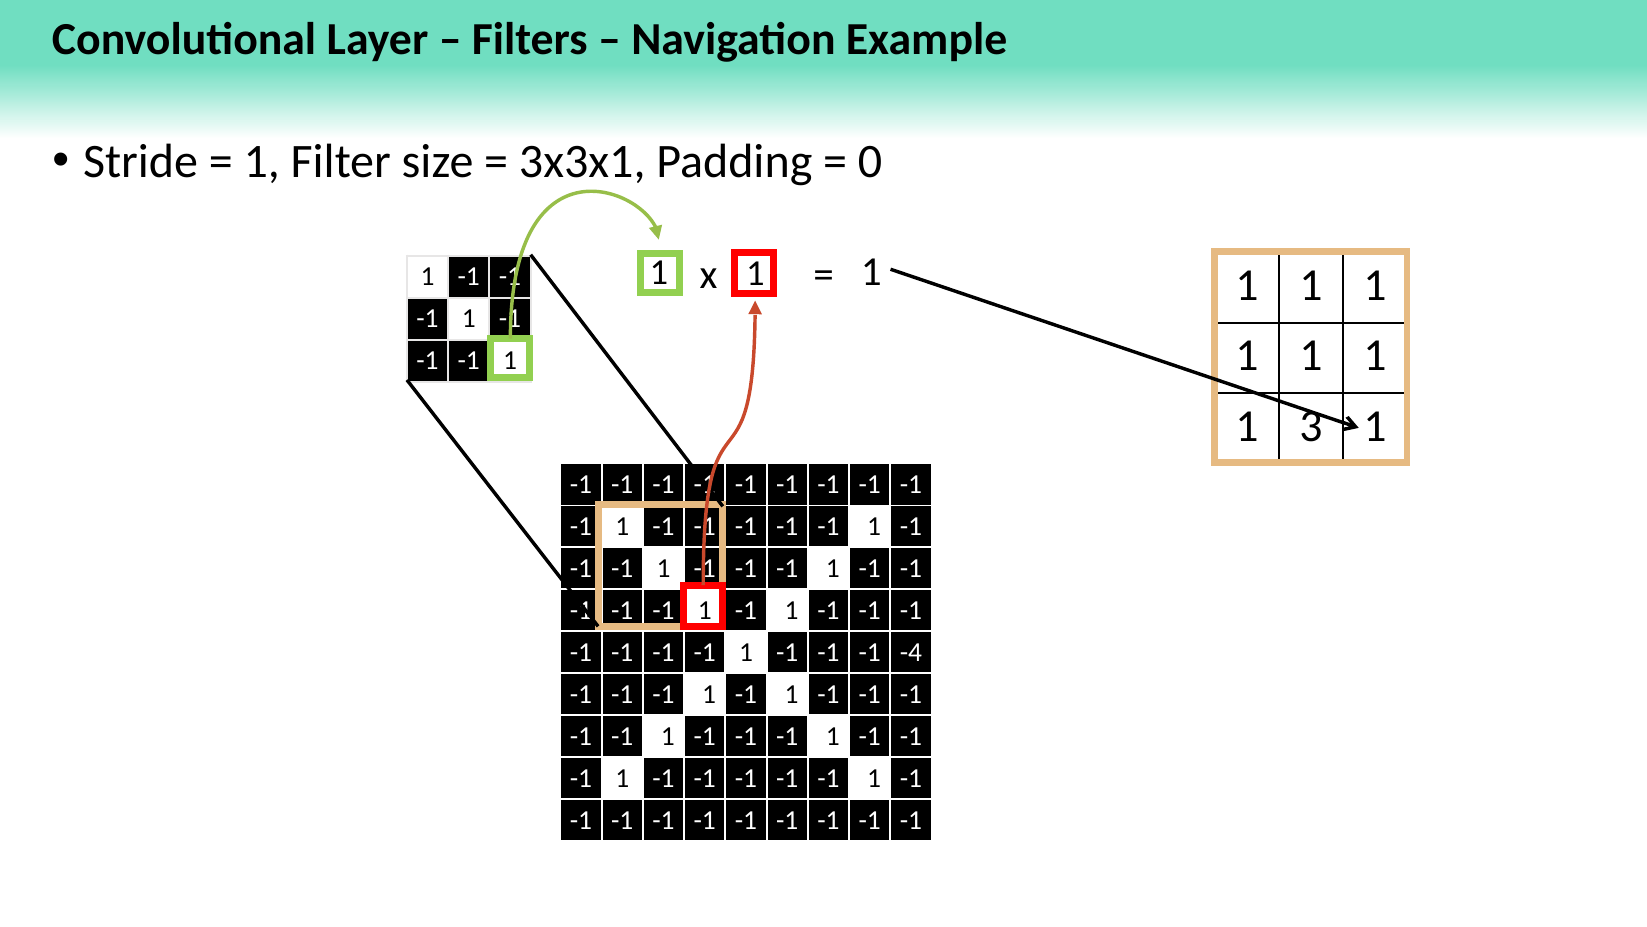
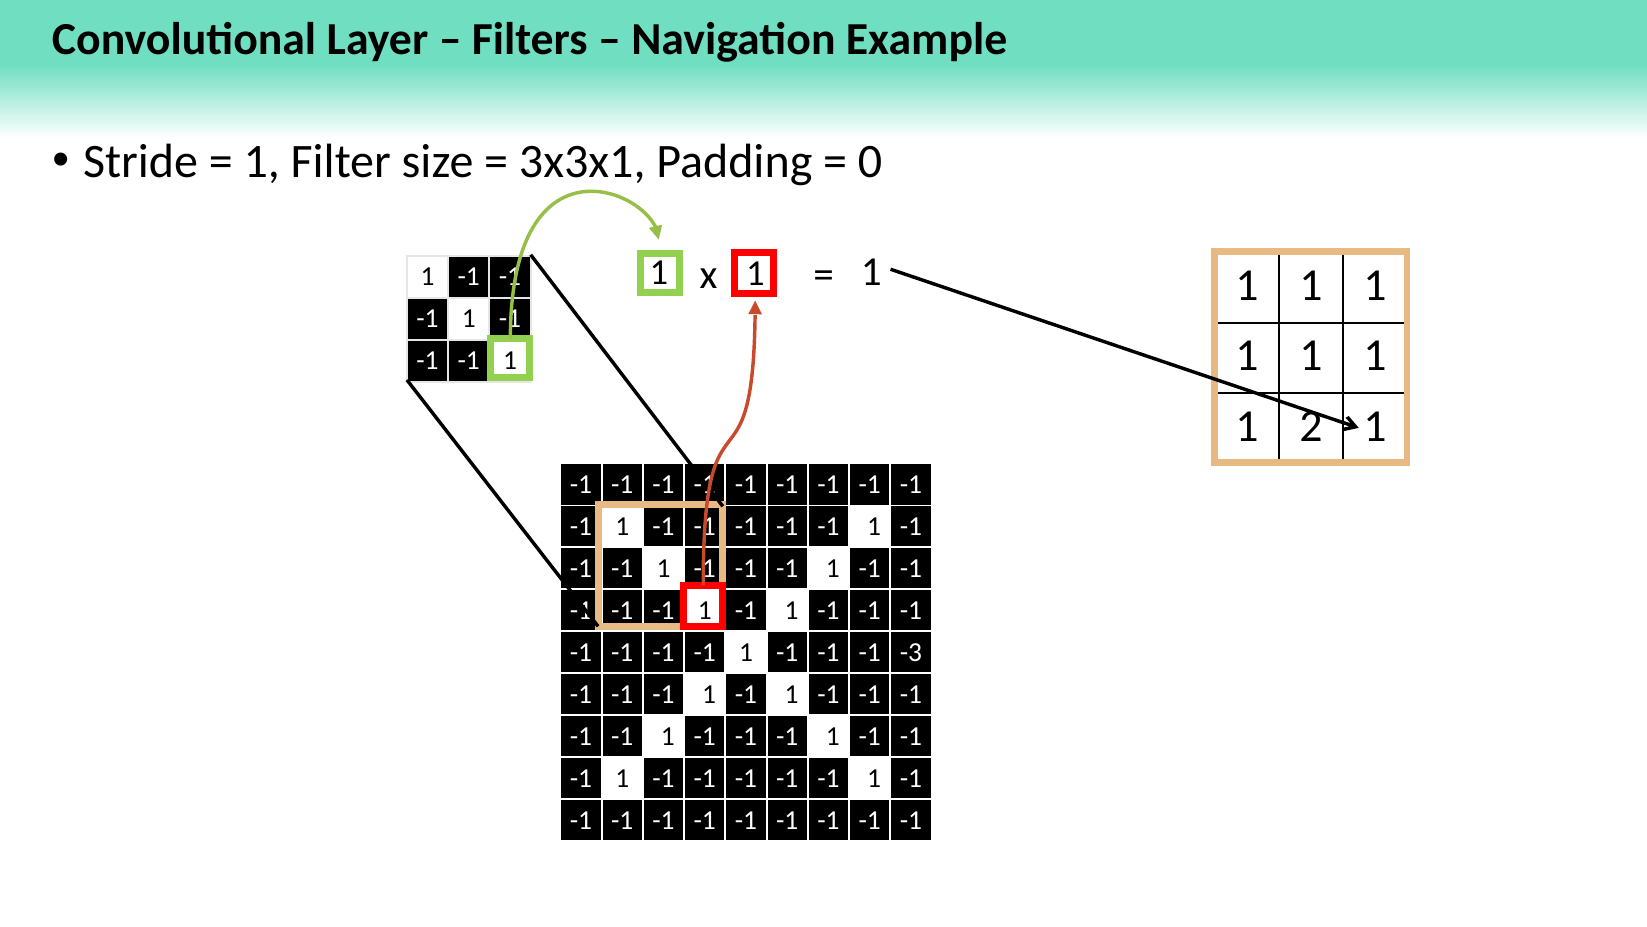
3: 3 -> 2 (1311, 426)
-4: -4 -> -3 (911, 652)
